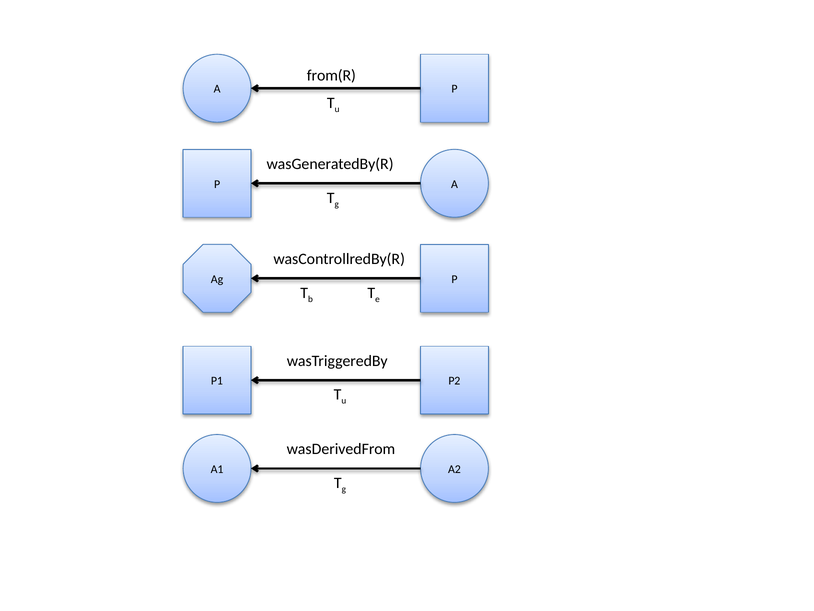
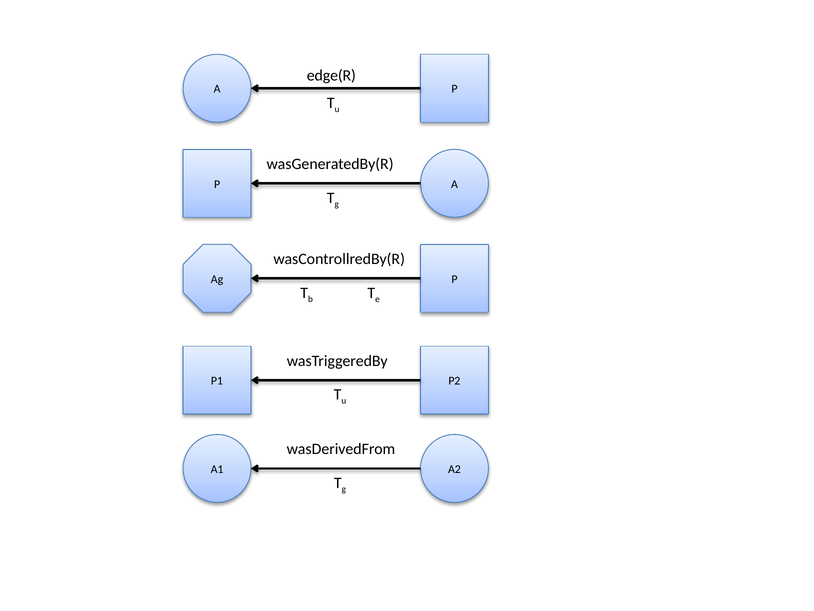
from(R: from(R -> edge(R (331, 76)
